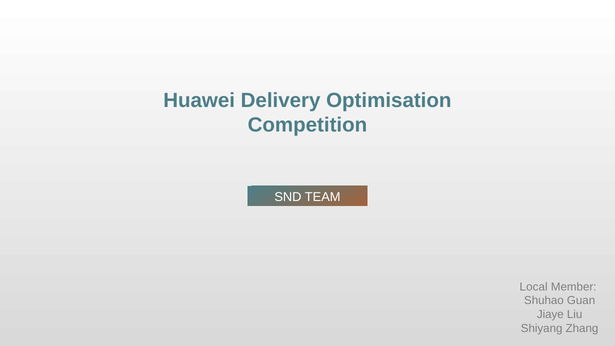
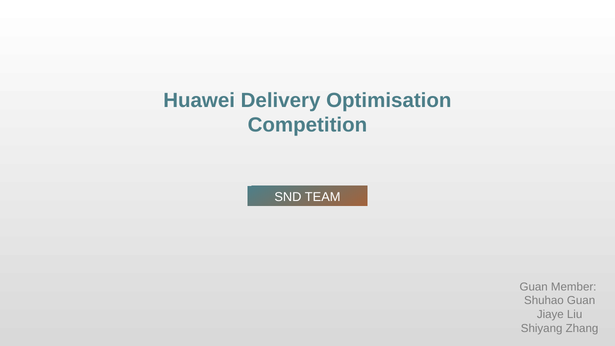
Local: Local -> Guan (534, 287)
